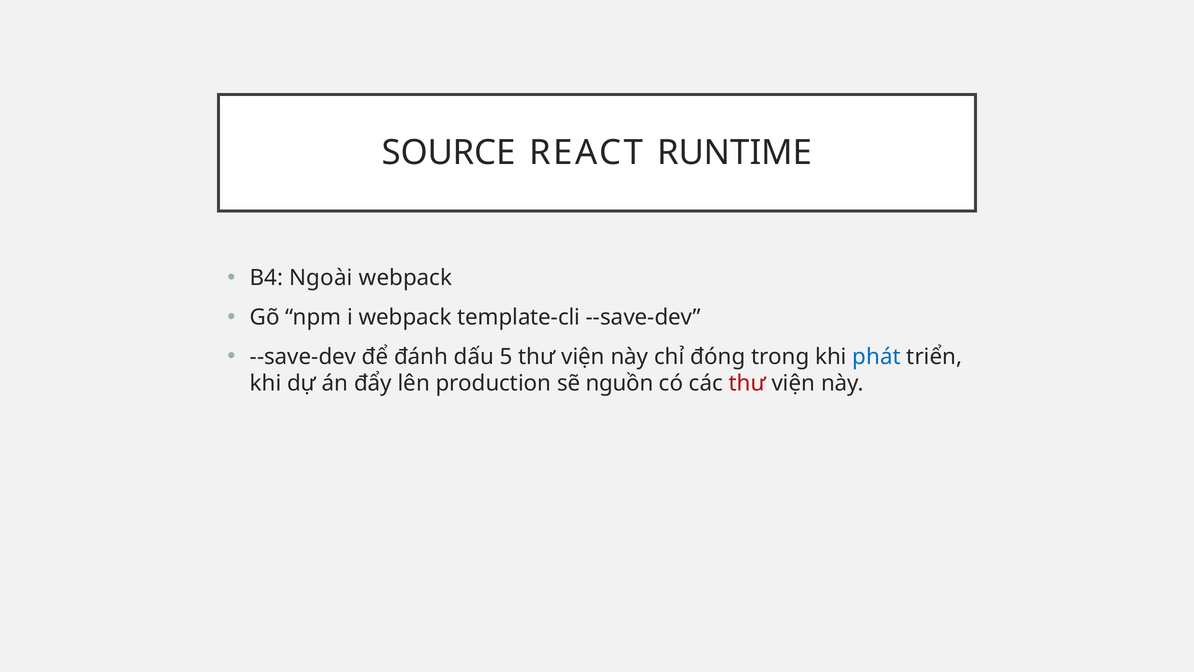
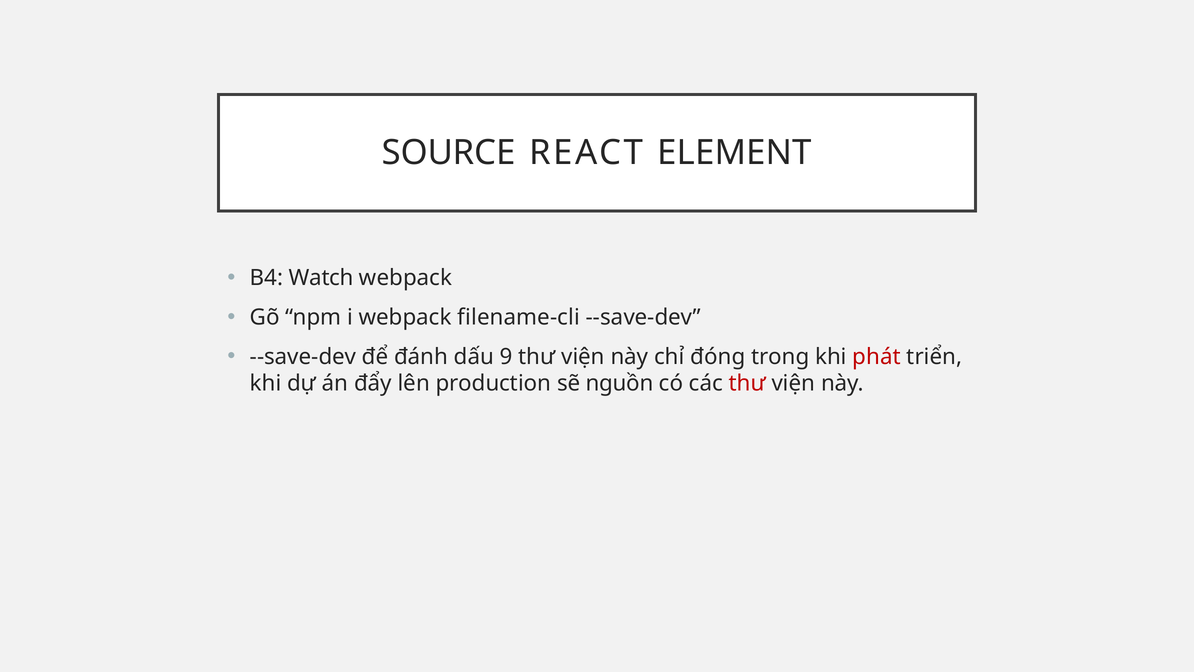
RUNTIME: RUNTIME -> ELEMENT (734, 152)
Ngoài: Ngoài -> Watch (321, 278)
template-cli: template-cli -> filename-cli (519, 317)
5: 5 -> 9 (506, 356)
phát colour: blue -> red (877, 356)
